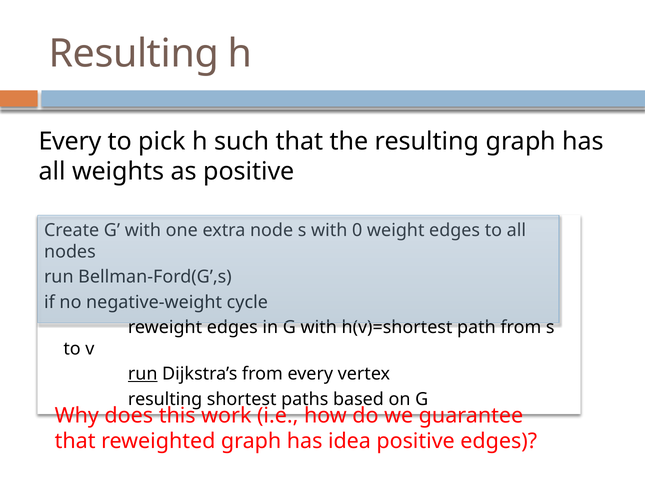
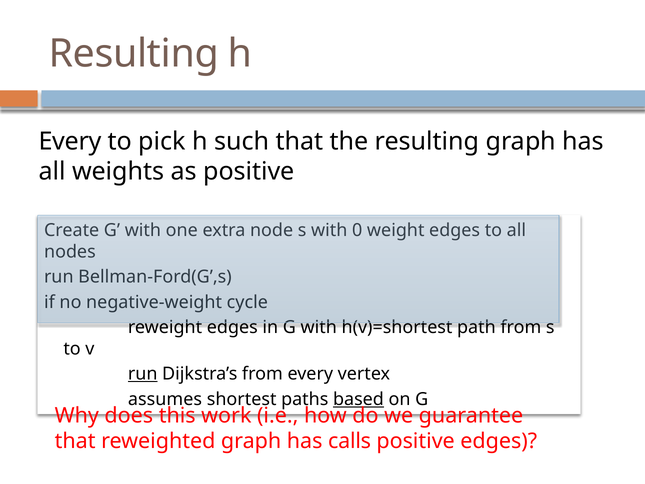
resulting: resulting -> assumes (165, 399)
based underline: none -> present (358, 399)
idea: idea -> calls (350, 441)
